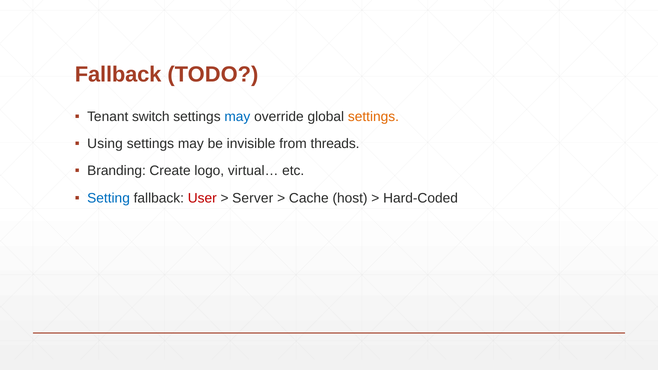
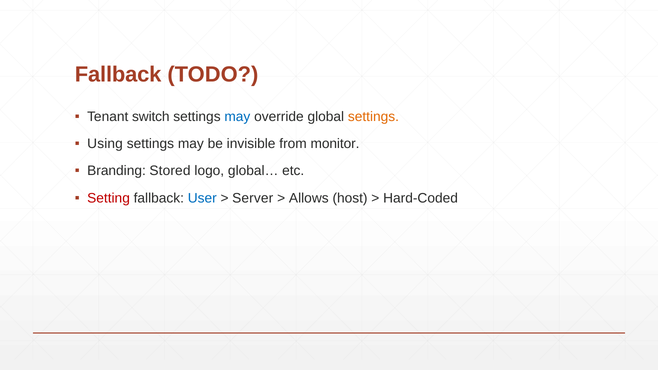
threads: threads -> monitor (335, 144)
Create: Create -> Stored (170, 171)
virtual…: virtual… -> global… (253, 171)
Setting colour: blue -> red (109, 198)
User colour: red -> blue (202, 198)
Cache: Cache -> Allows (309, 198)
